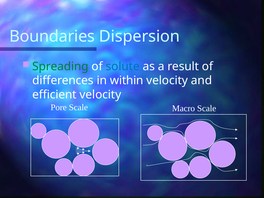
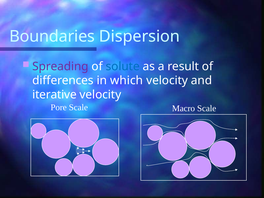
Spreading colour: green -> purple (60, 66)
within: within -> which (127, 80)
efficient: efficient -> iterative (54, 95)
